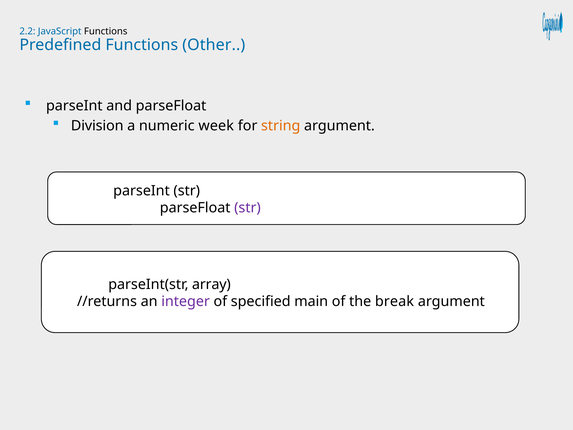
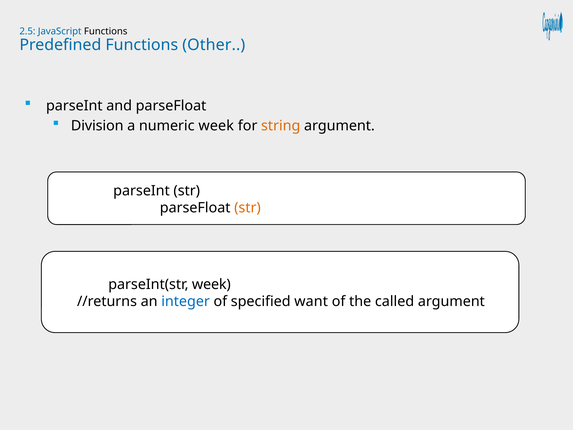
2.2: 2.2 -> 2.5 (27, 31)
str colour: purple -> orange (247, 208)
parseInt(str array: array -> week (211, 284)
integer colour: purple -> blue (186, 301)
main: main -> want (311, 301)
break: break -> called (395, 301)
